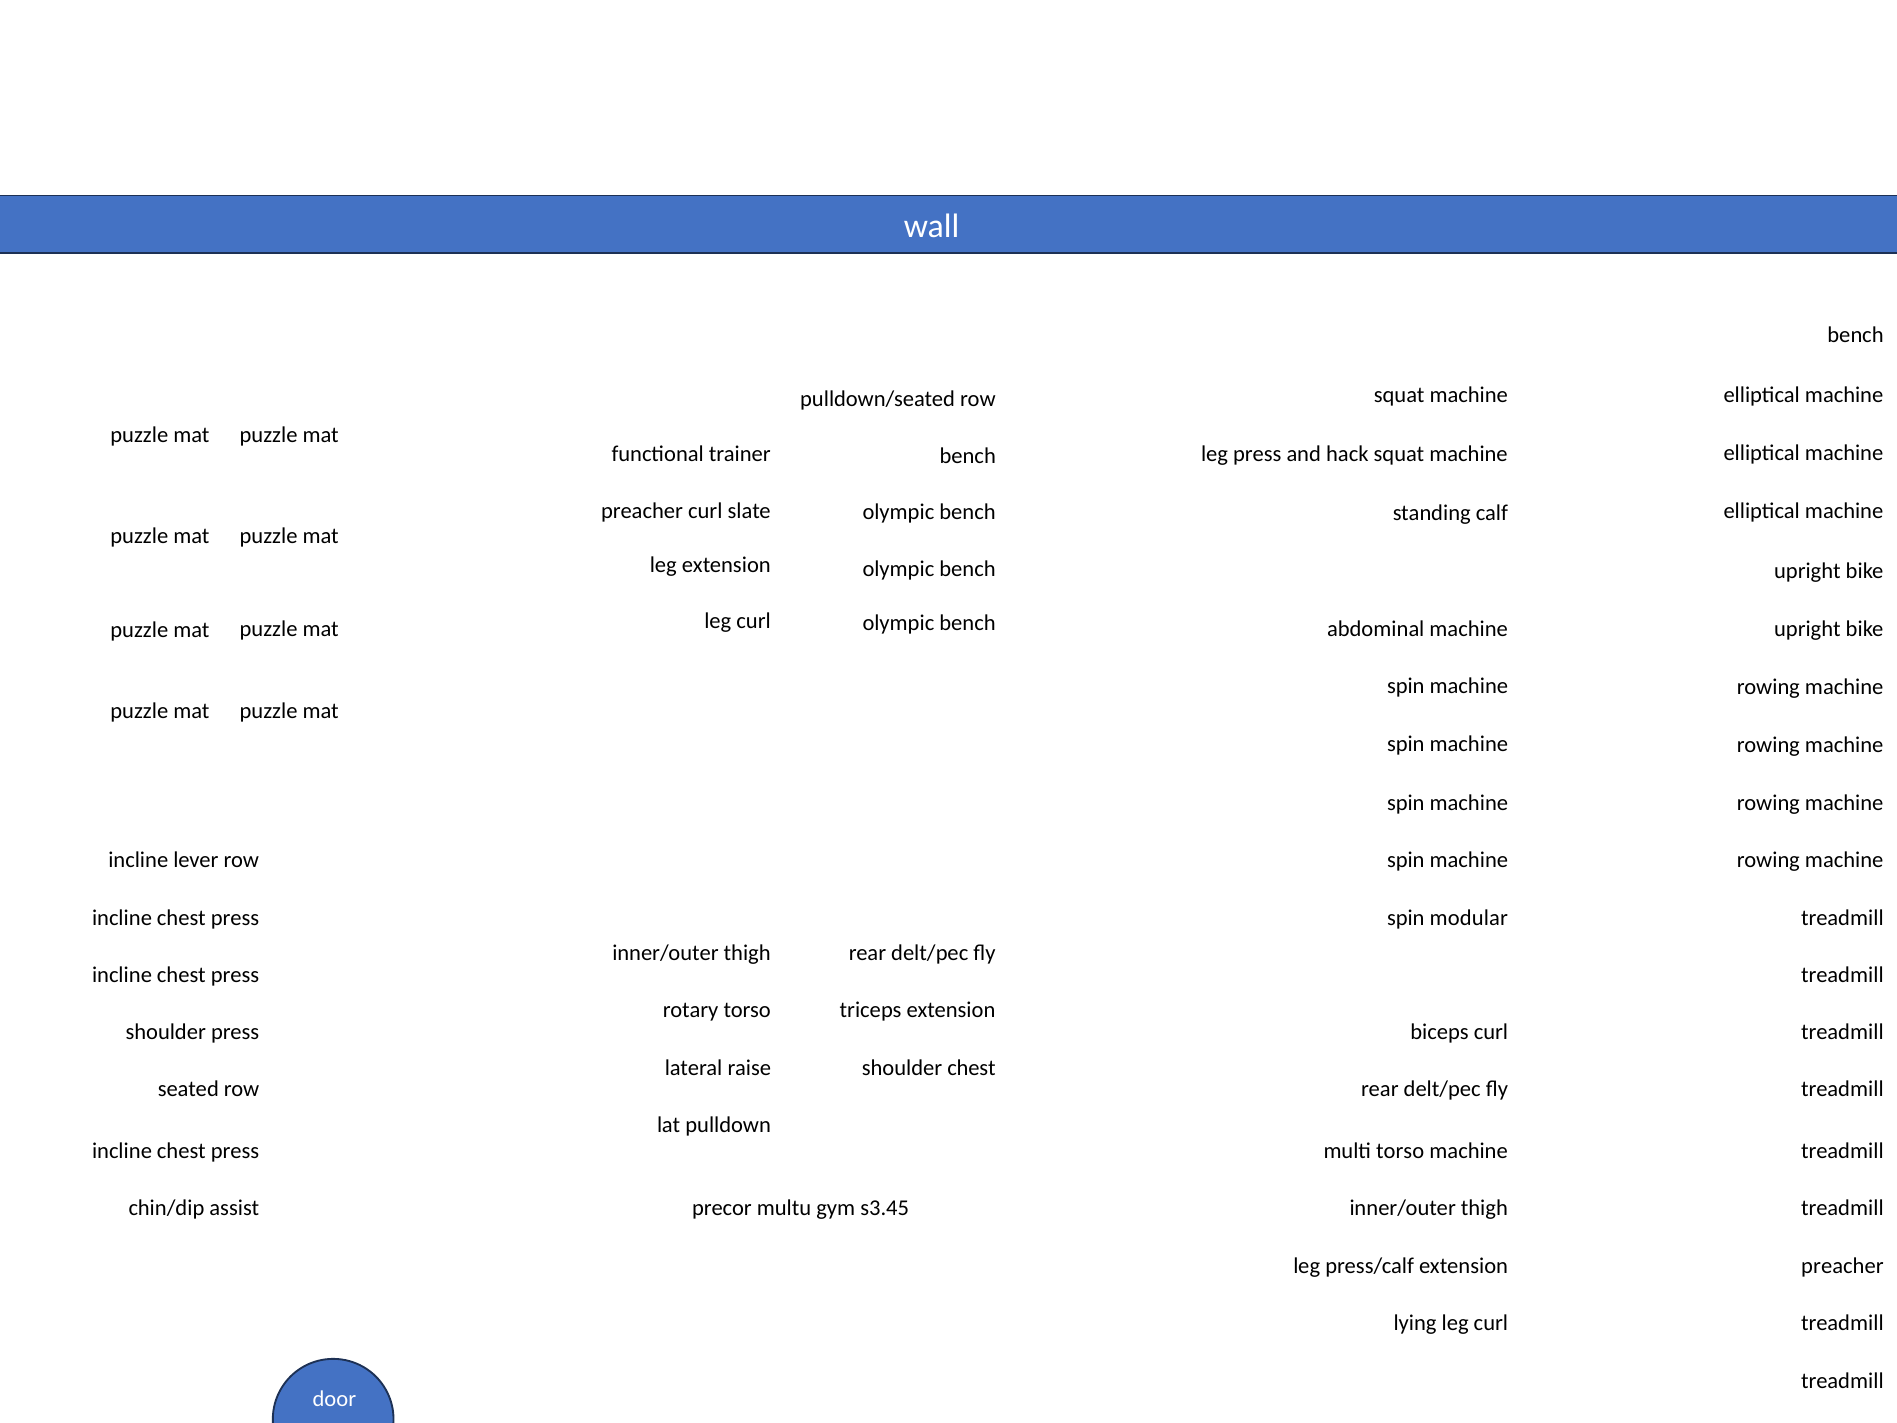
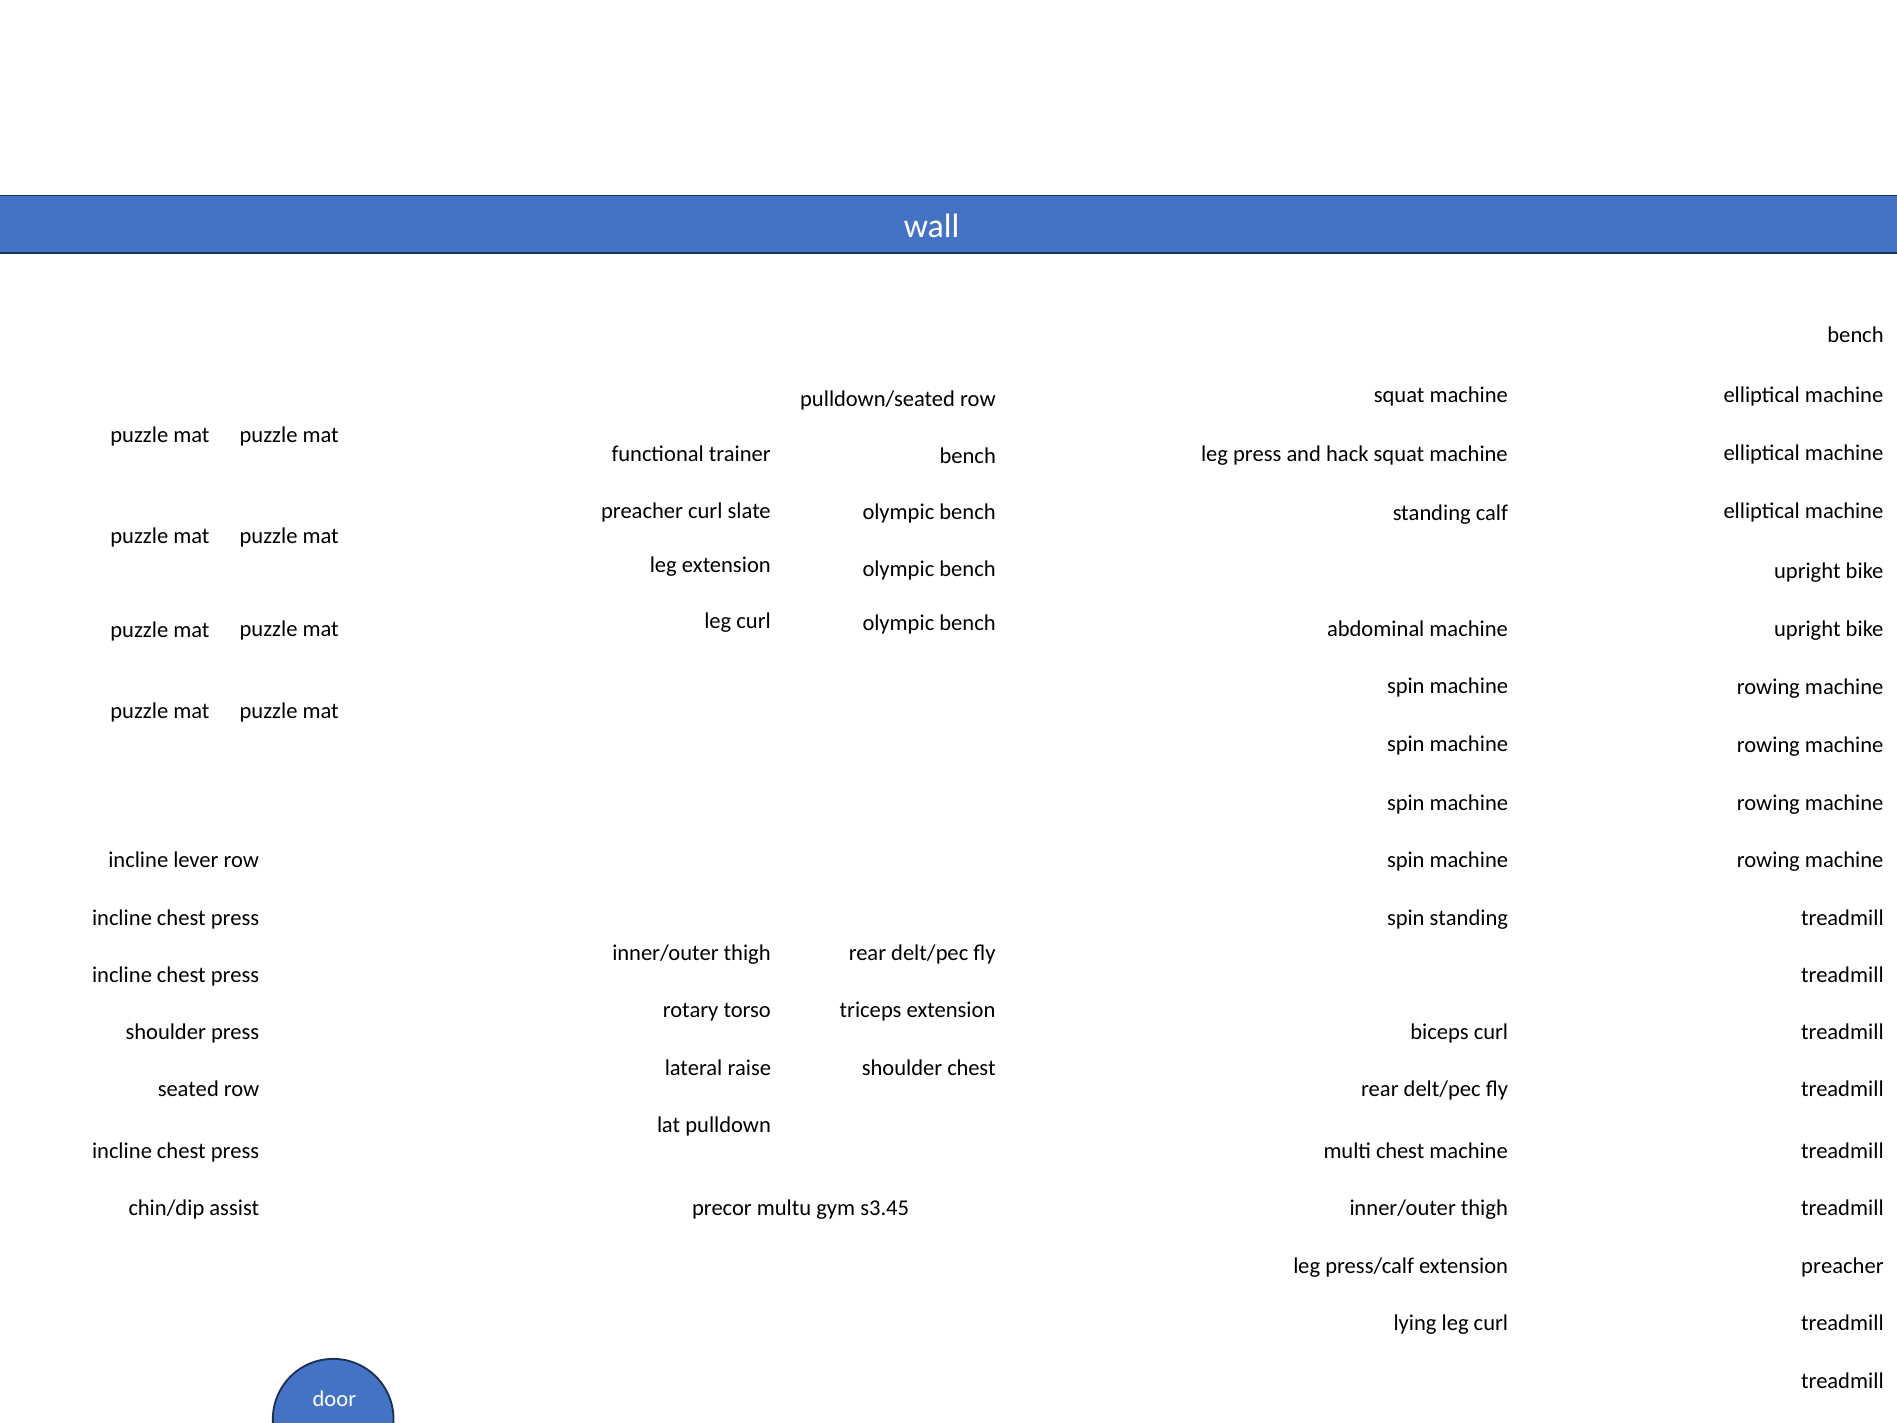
spin modular: modular -> standing (1469, 918)
multi torso: torso -> chest (1400, 1150)
